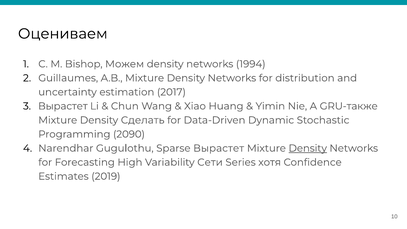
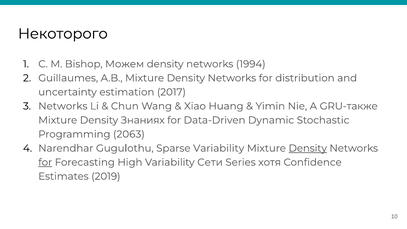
Оцениваем: Оцениваем -> Некоторого (63, 34)
Вырастет: Вырастет -> Networks (63, 106)
Сделать: Сделать -> Знаниях (143, 120)
2090: 2090 -> 2063 (129, 134)
Sparse Вырастет: Вырастет -> Variability (219, 148)
for underline: none -> present (45, 162)
